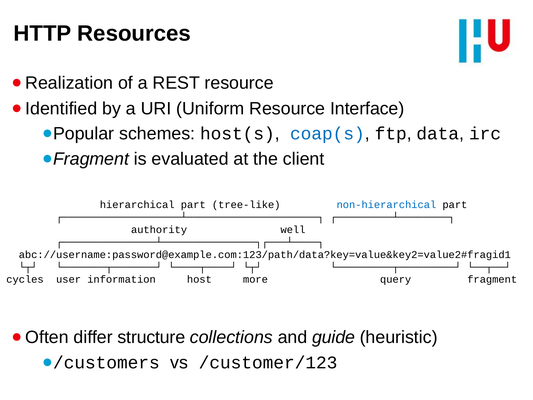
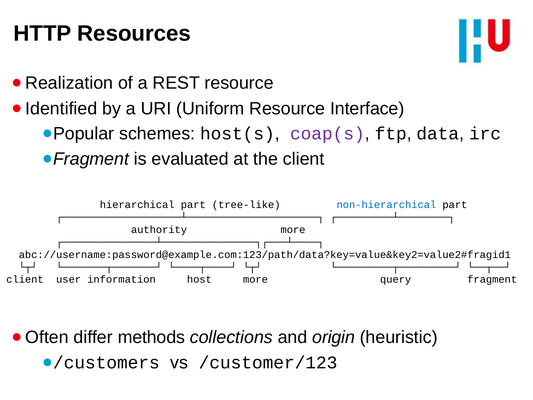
coap(s colour: blue -> purple (328, 134)
authority well: well -> more (293, 230)
cycles: cycles -> client (25, 279)
structure: structure -> methods (151, 337)
guide: guide -> origin (334, 337)
